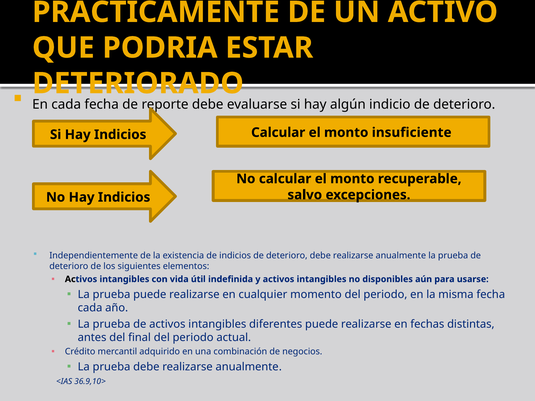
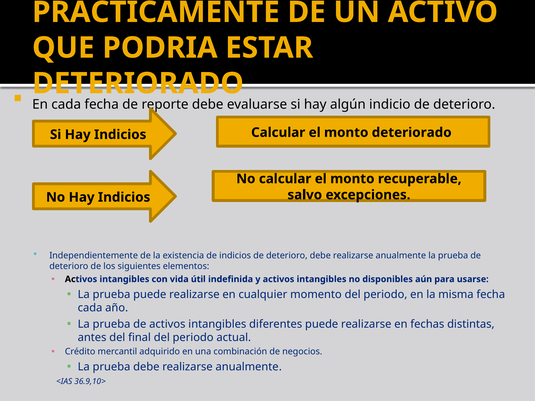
monto insuficiente: insuficiente -> deteriorado (412, 133)
